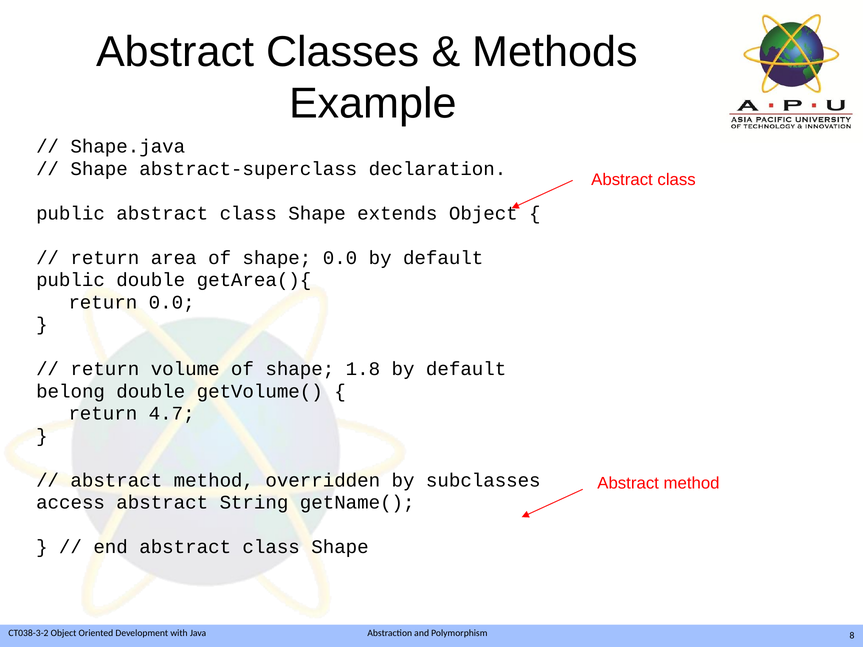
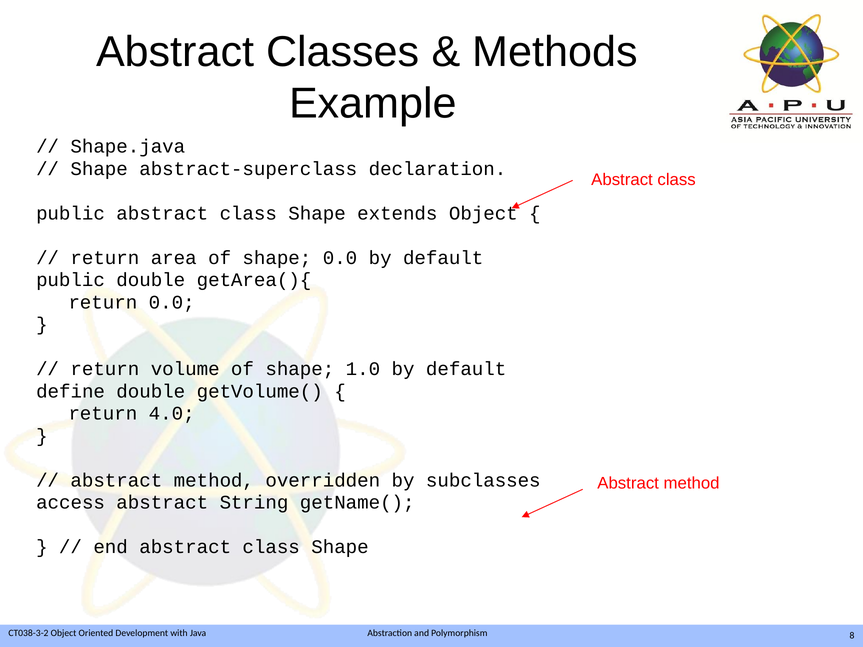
1.8: 1.8 -> 1.0 (363, 369)
belong: belong -> define (71, 391)
4.7: 4.7 -> 4.0 (172, 414)
